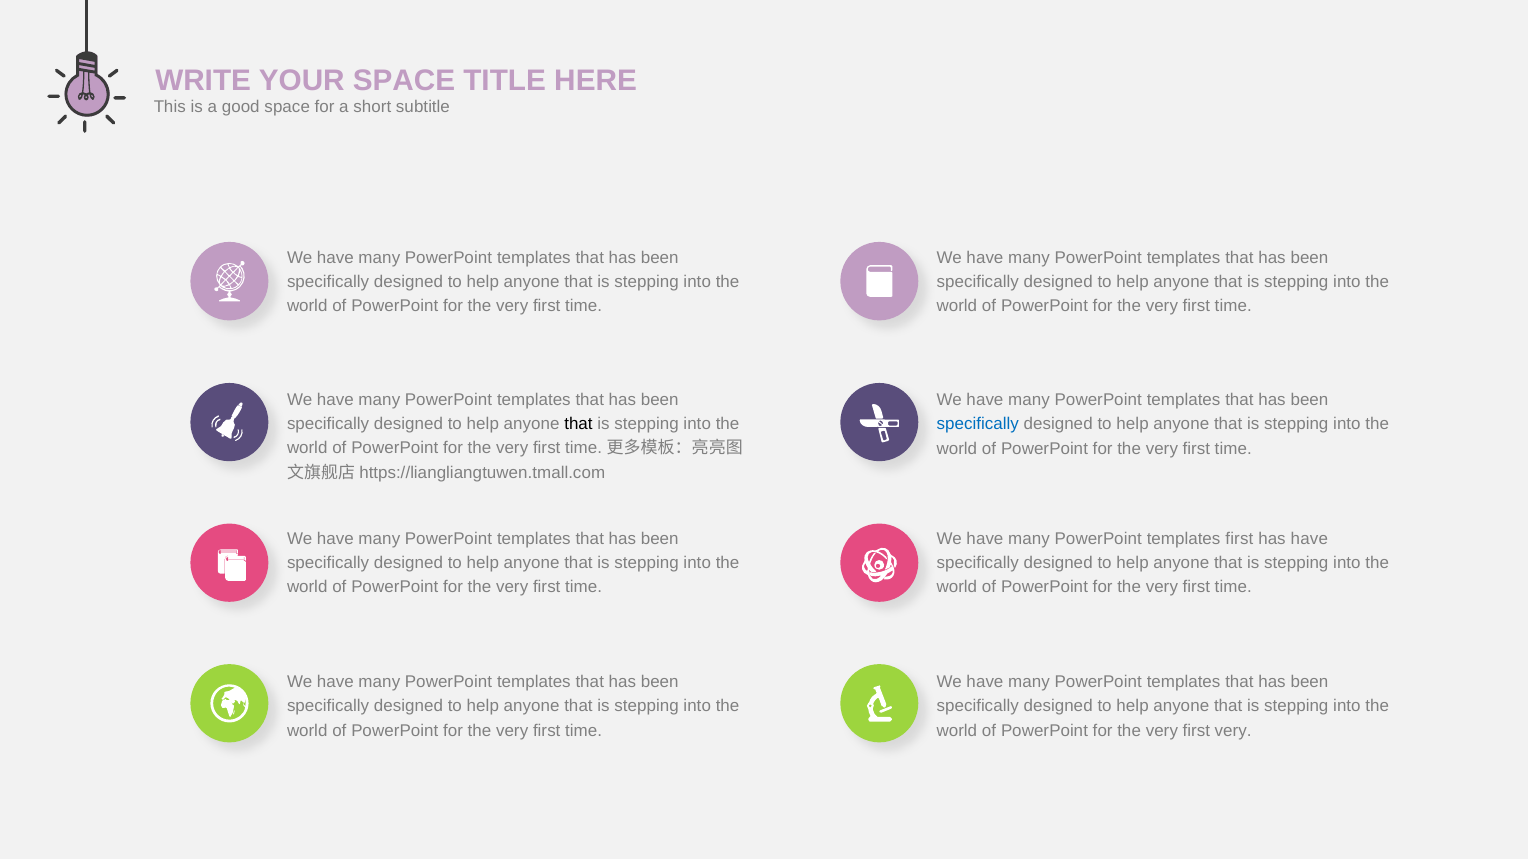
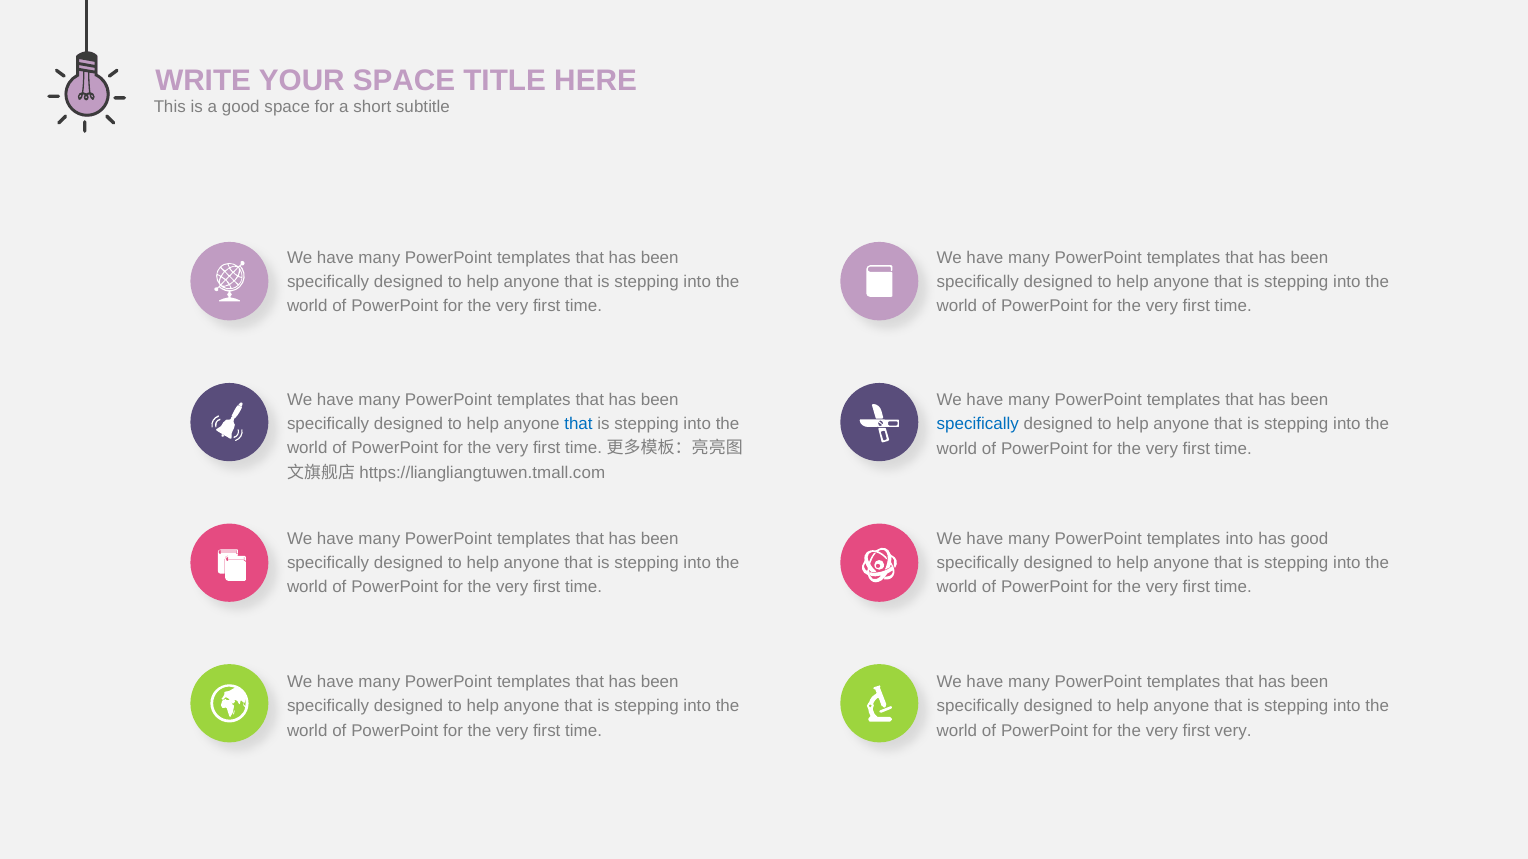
that colour: black -> blue (578, 424)
templates first: first -> into (1239, 539)
has have: have -> good (1309, 539)
